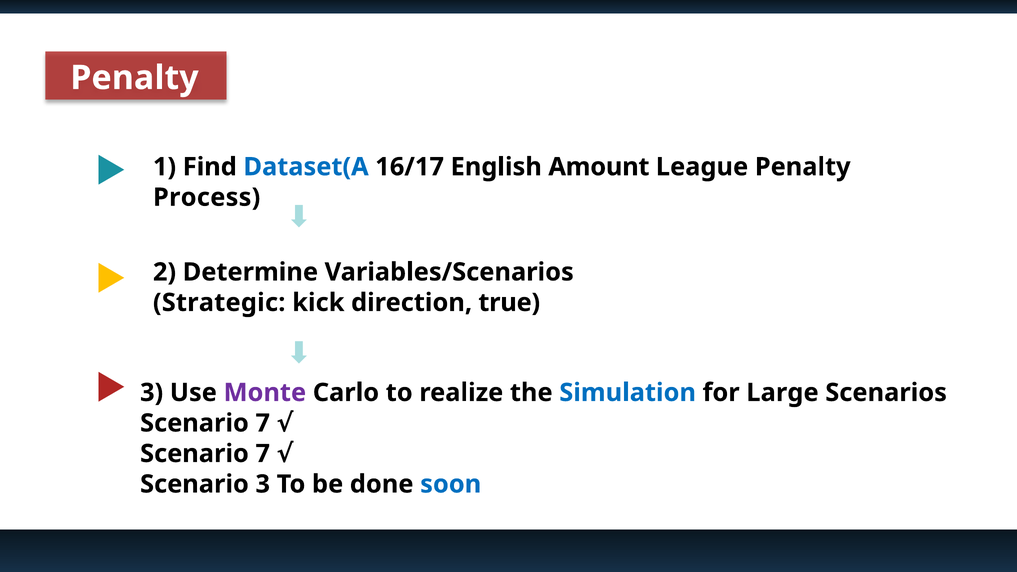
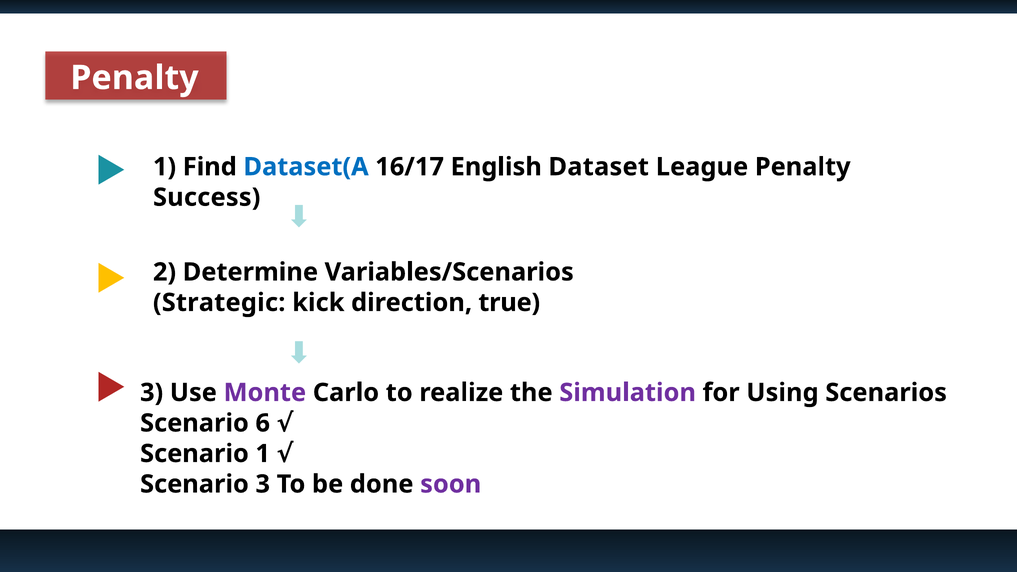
Amount: Amount -> Dataset (599, 167)
Process: Process -> Success (207, 197)
Simulation colour: blue -> purple (628, 393)
Large: Large -> Using (782, 393)
7: 7 -> 6 (263, 423)
7: 7 -> 1 (263, 454)
soon colour: blue -> purple (451, 484)
